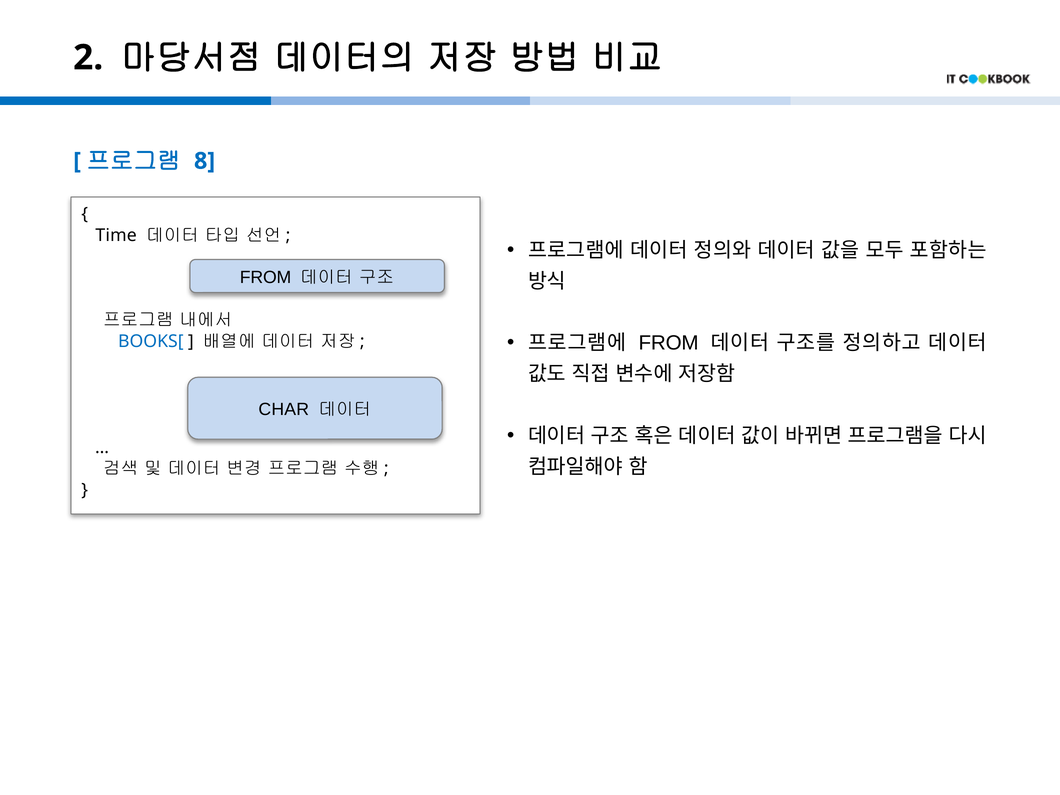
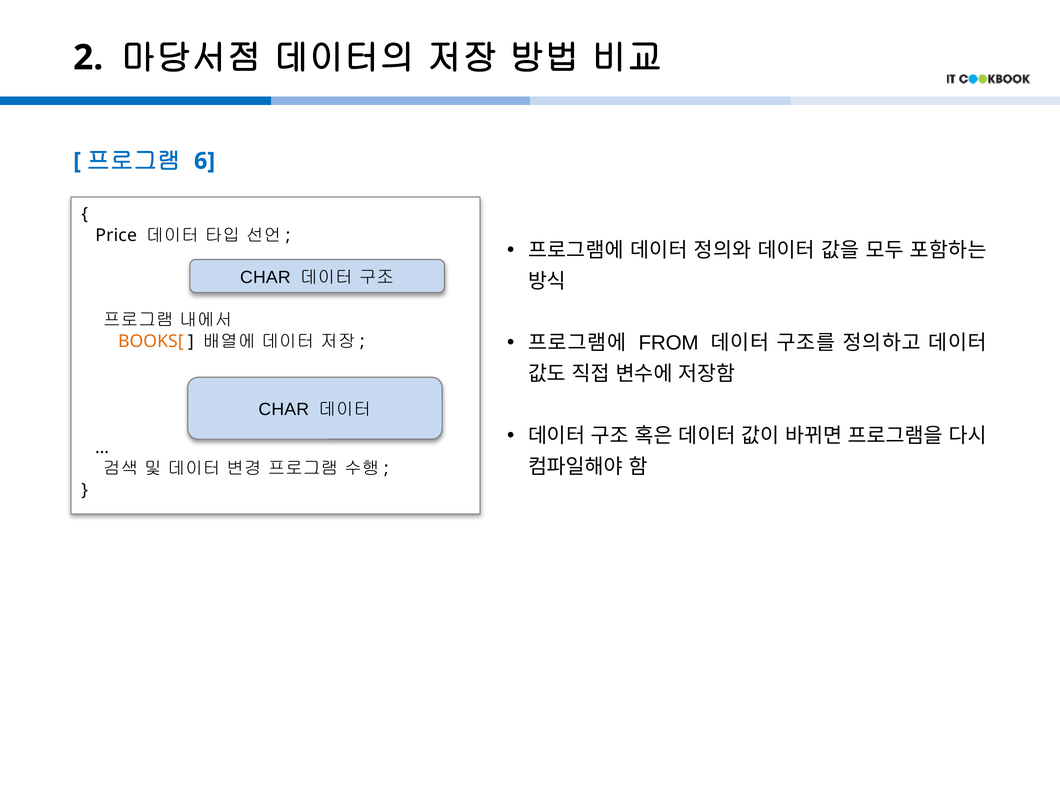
8: 8 -> 6 (205, 161)
Time: Time -> Price (116, 235)
FROM: FROM -> CHAR (265, 277)
BOOKS[ colour: blue -> orange (151, 341)
